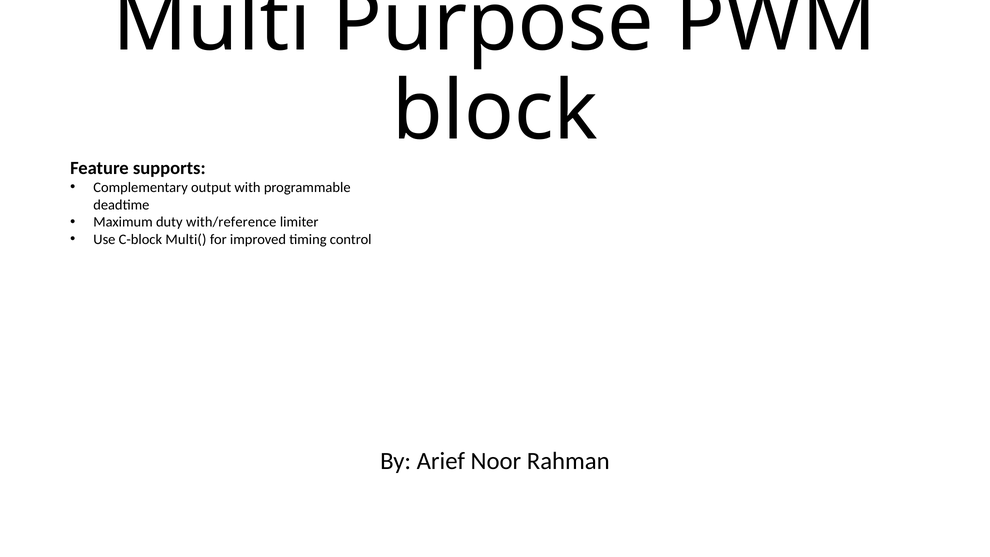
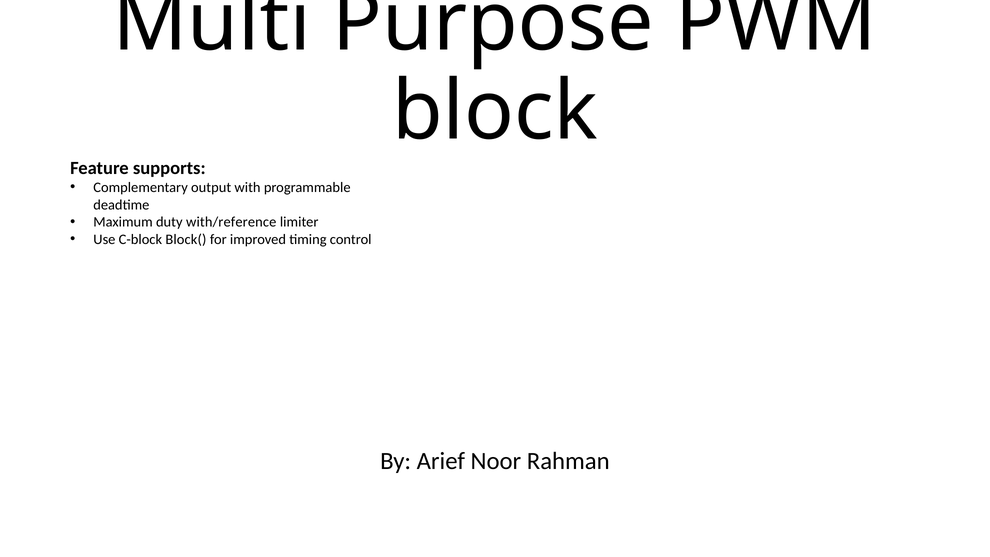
Multi(: Multi( -> Block( (186, 239)
